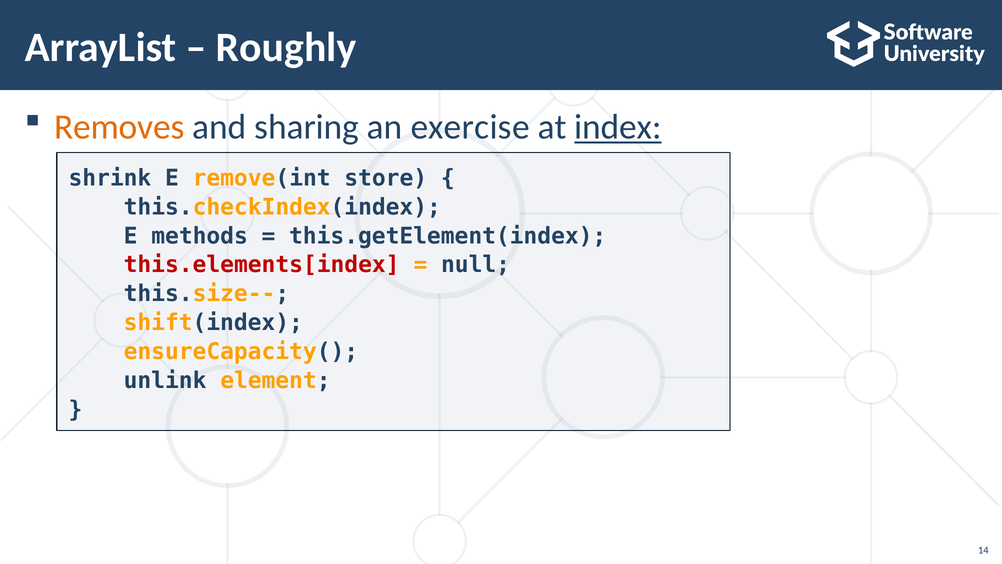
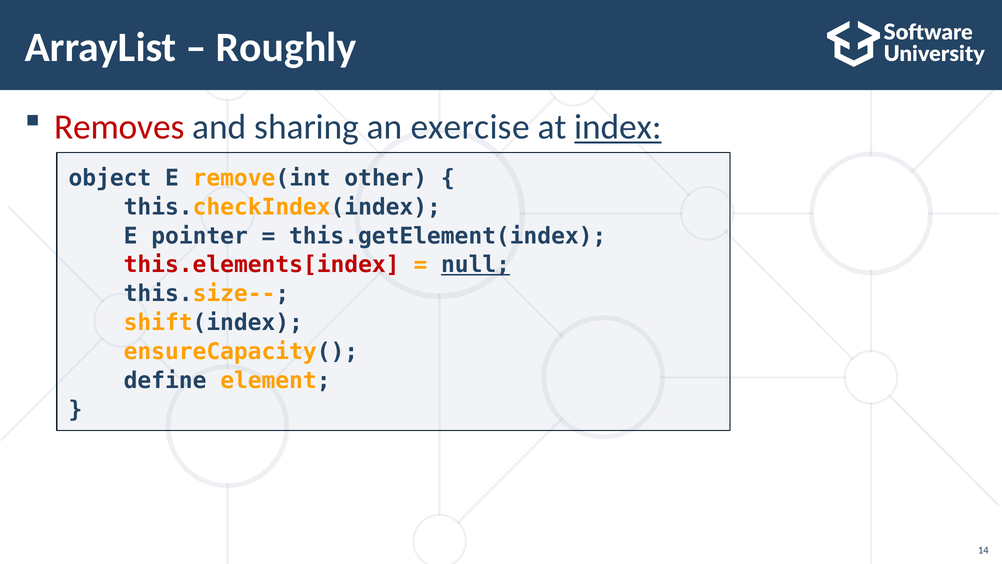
Removes colour: orange -> red (119, 127)
shrink: shrink -> object (110, 178)
store: store -> other (386, 178)
methods: methods -> pointer (200, 236)
null underline: none -> present (476, 265)
unlink: unlink -> define (165, 380)
